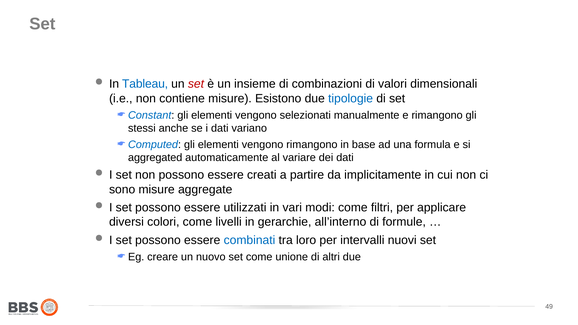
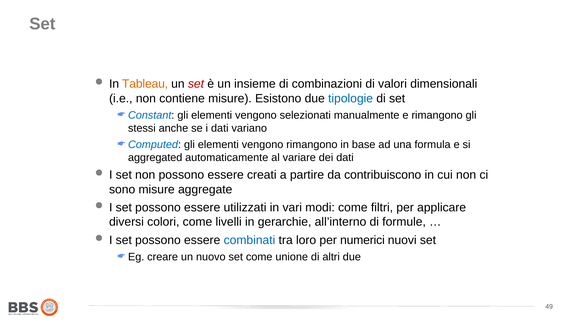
Tableau colour: blue -> orange (145, 84)
implicitamente: implicitamente -> contribuiscono (383, 175)
intervalli: intervalli -> numerici (362, 240)
